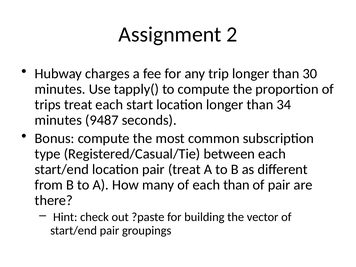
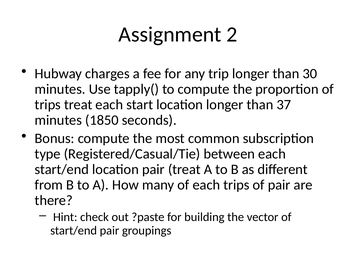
34: 34 -> 37 (284, 105)
9487: 9487 -> 1850 (102, 120)
each than: than -> trips (236, 185)
